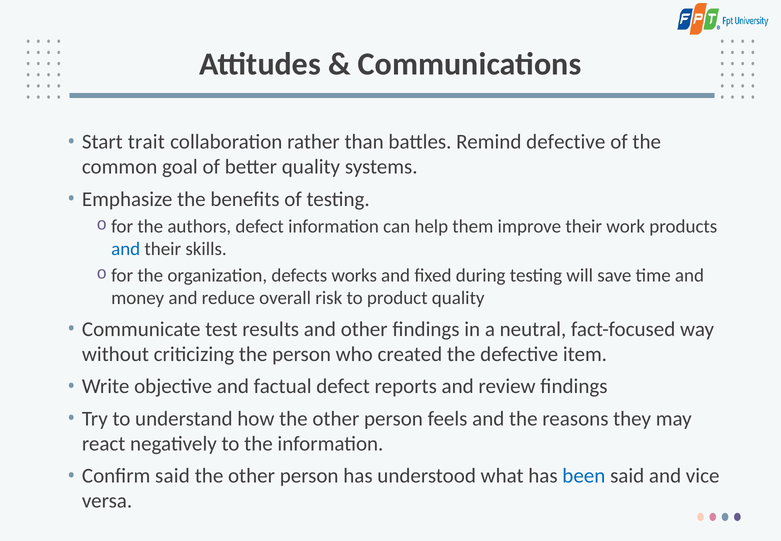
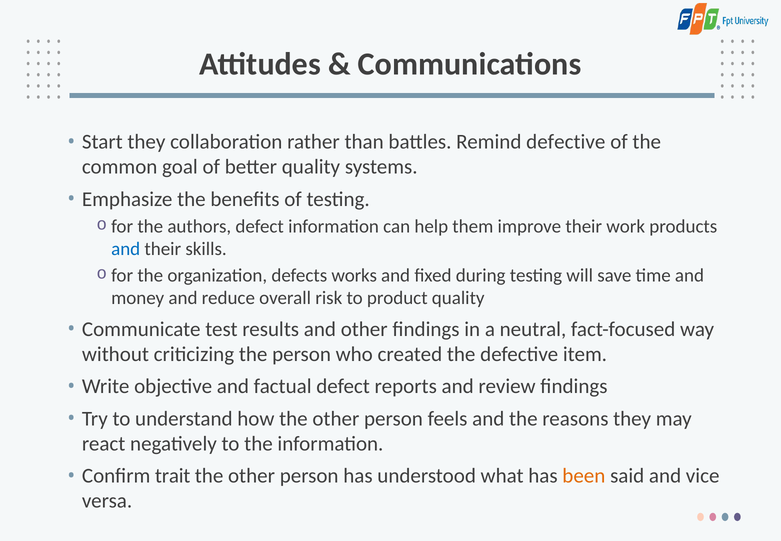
Start trait: trait -> they (146, 142)
Confirm said: said -> trait (173, 476)
been colour: blue -> orange (584, 476)
